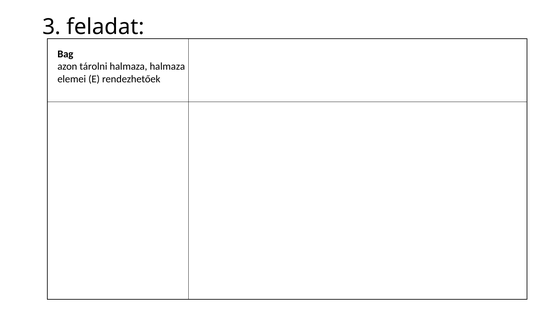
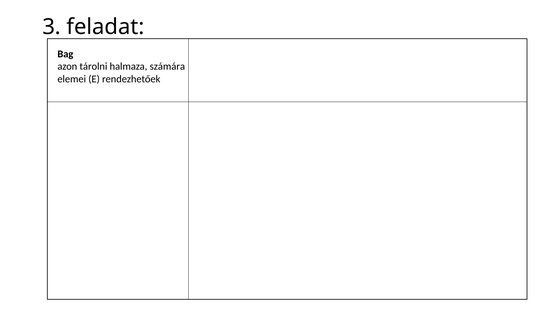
halmaza halmaza: halmaza -> számára (167, 66)
